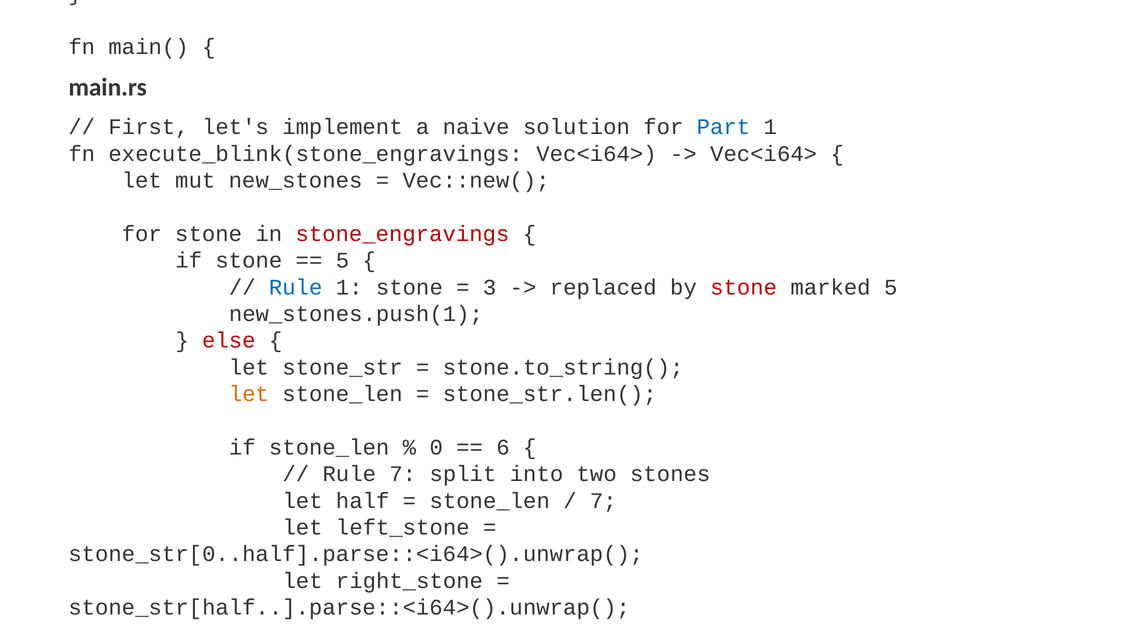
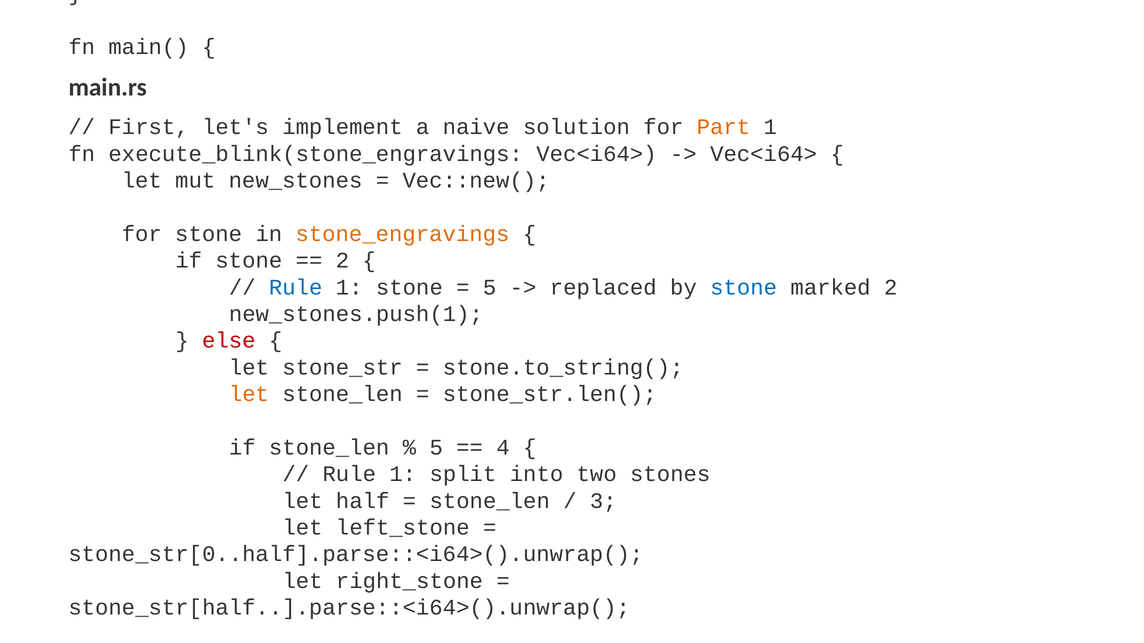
Part colour: blue -> orange (723, 127)
stone_engravings colour: red -> orange (402, 234)
5: 5 -> 2 (342, 261)
3: 3 -> 5 (490, 287)
stone colour: red -> blue (744, 287)
marked 5: 5 -> 2 (891, 287)
0: 0 -> 5 (436, 448)
6: 6 -> 4 (503, 448)
7: 7 -> 1 (403, 474)
7: 7 -> 3 (603, 501)
